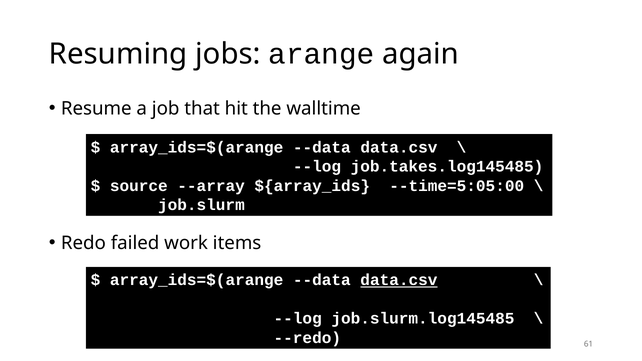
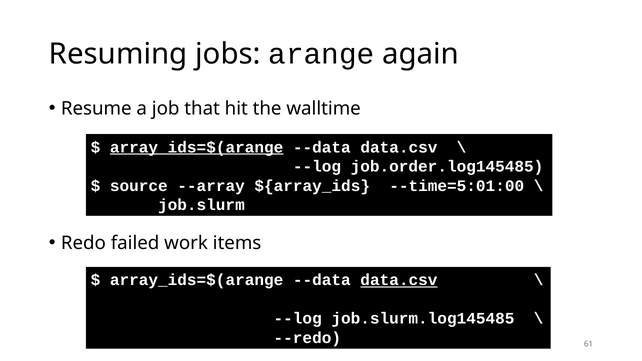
array_ids=$(arange underline: none -> present (197, 147)
job.takes.log145485: job.takes.log145485 -> job.order.log145485 (447, 167)
--time=5:05:00: --time=5:05:00 -> --time=5:01:00 (457, 186)
